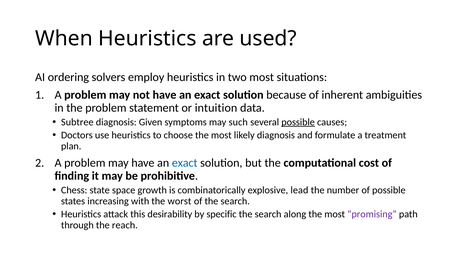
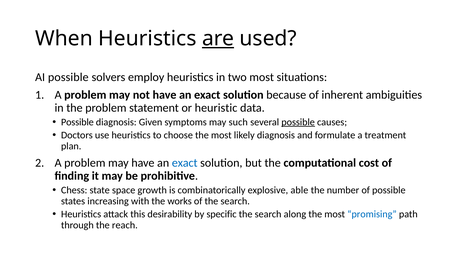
are underline: none -> present (218, 39)
AI ordering: ordering -> possible (68, 77)
intuition: intuition -> heuristic (216, 108)
Subtree: Subtree -> Possible (77, 122)
lead: lead -> able (299, 190)
worst: worst -> works (180, 201)
promising colour: purple -> blue (372, 215)
